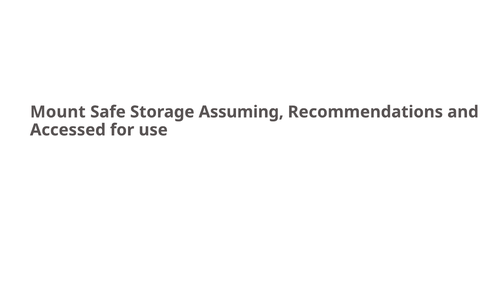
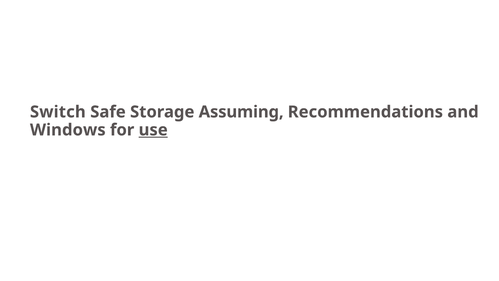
Mount: Mount -> Switch (58, 112)
Accessed: Accessed -> Windows (68, 130)
use underline: none -> present (153, 130)
